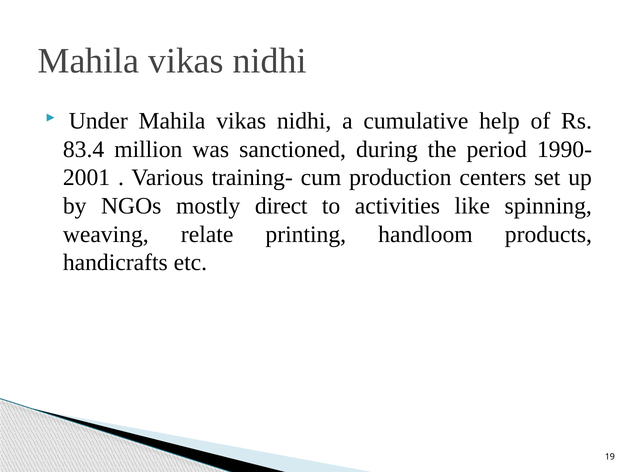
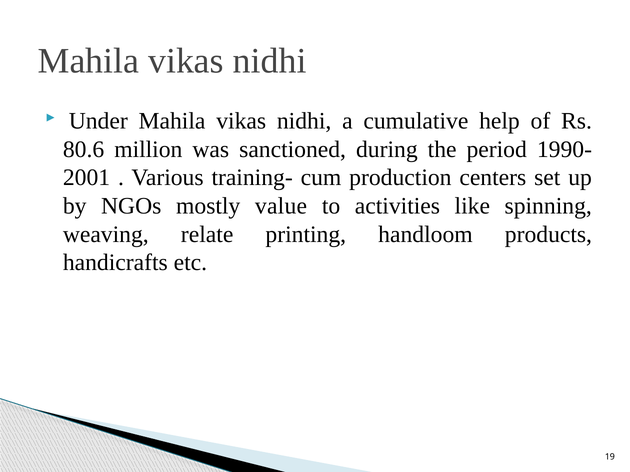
83.4: 83.4 -> 80.6 (84, 149)
direct: direct -> value (281, 206)
